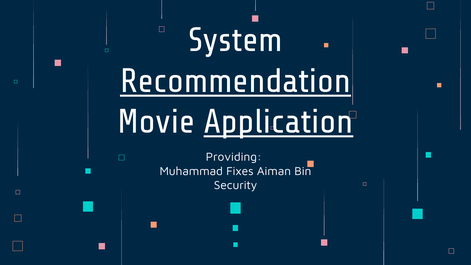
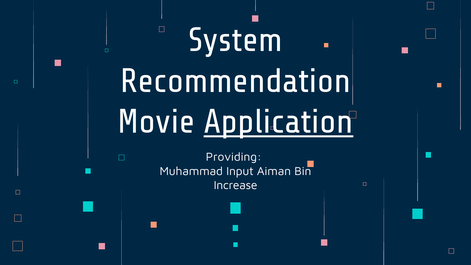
Recommendation underline: present -> none (236, 81)
Fixes: Fixes -> Input (240, 171)
Security: Security -> Increase (236, 185)
